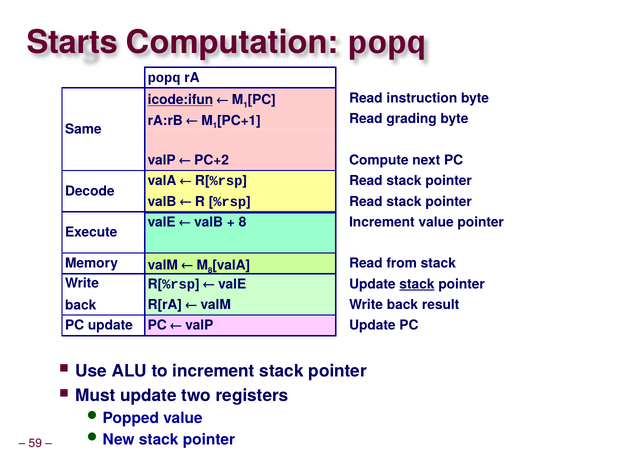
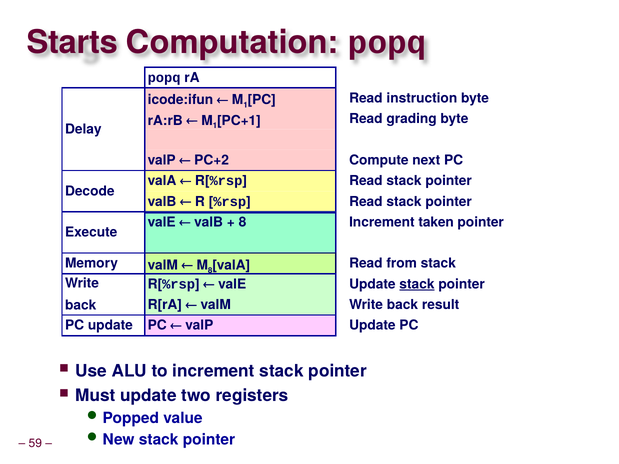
icode:ifun underline: present -> none (180, 100)
Same: Same -> Delay (83, 129)
Increment value: value -> taken (436, 222)
